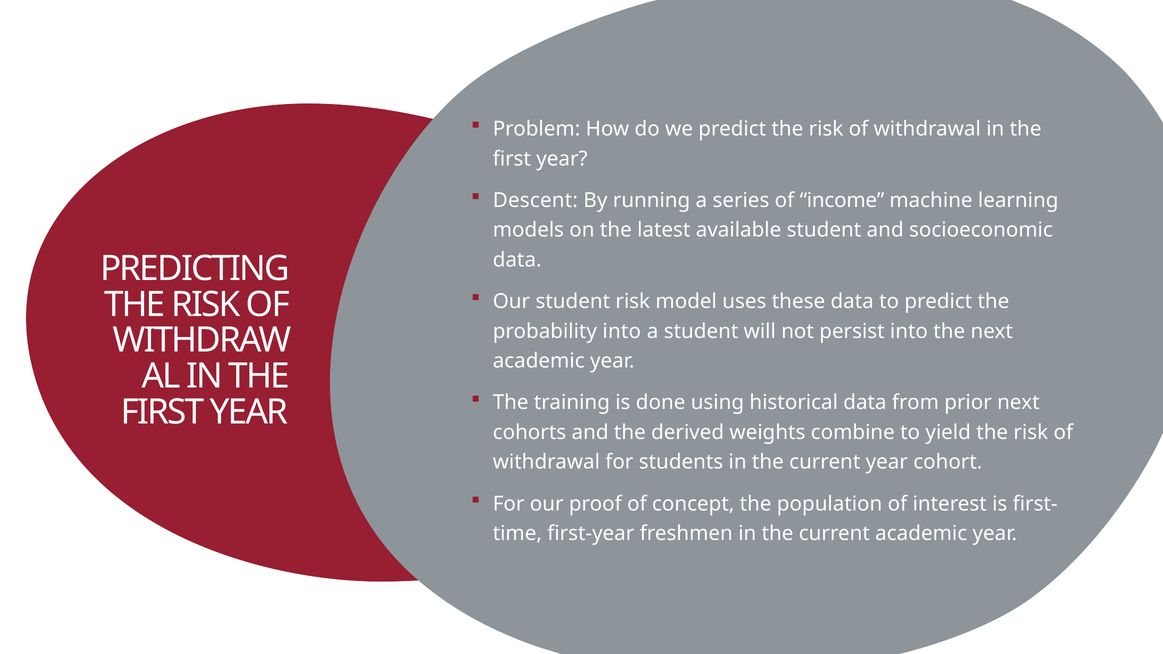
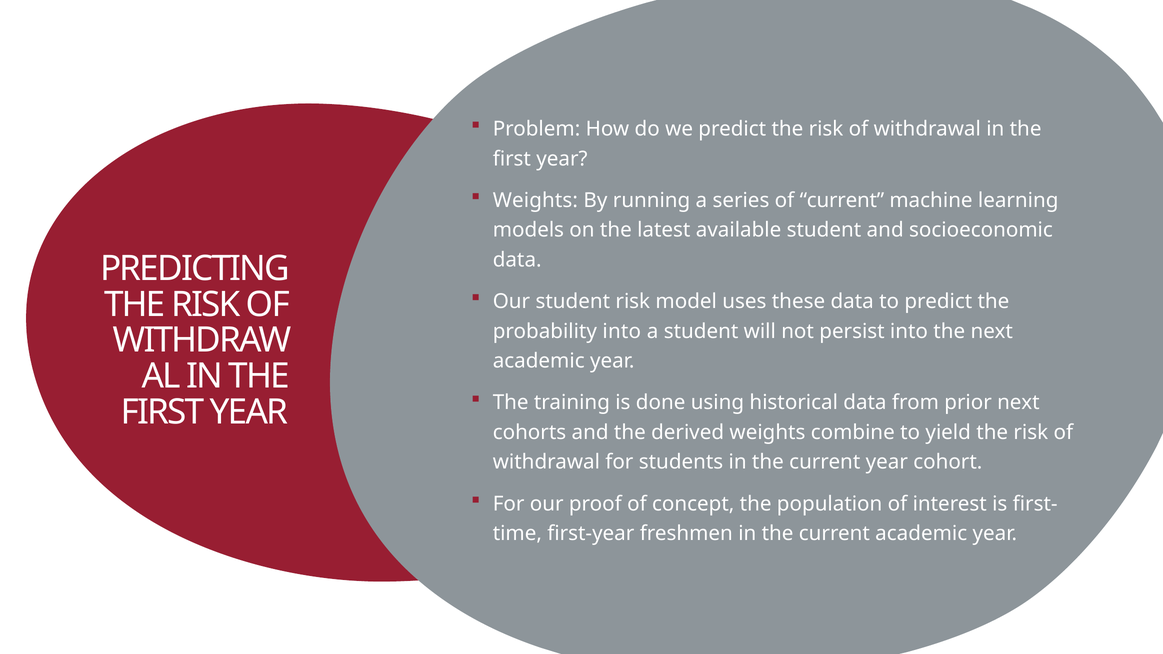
Descent: Descent -> Weights (535, 201)
of income: income -> current (842, 201)
